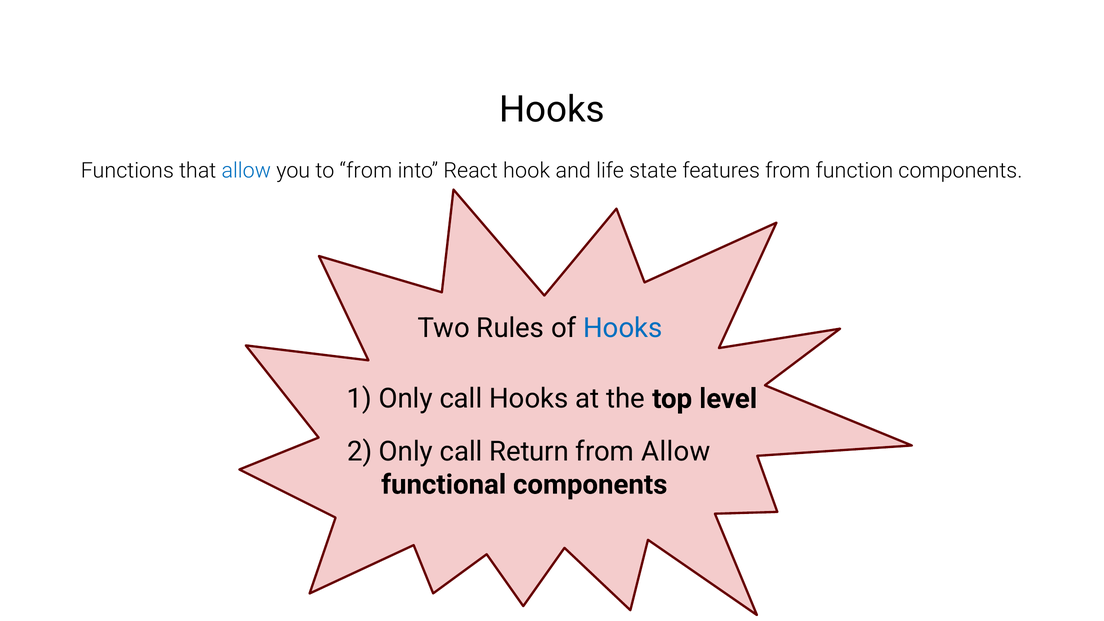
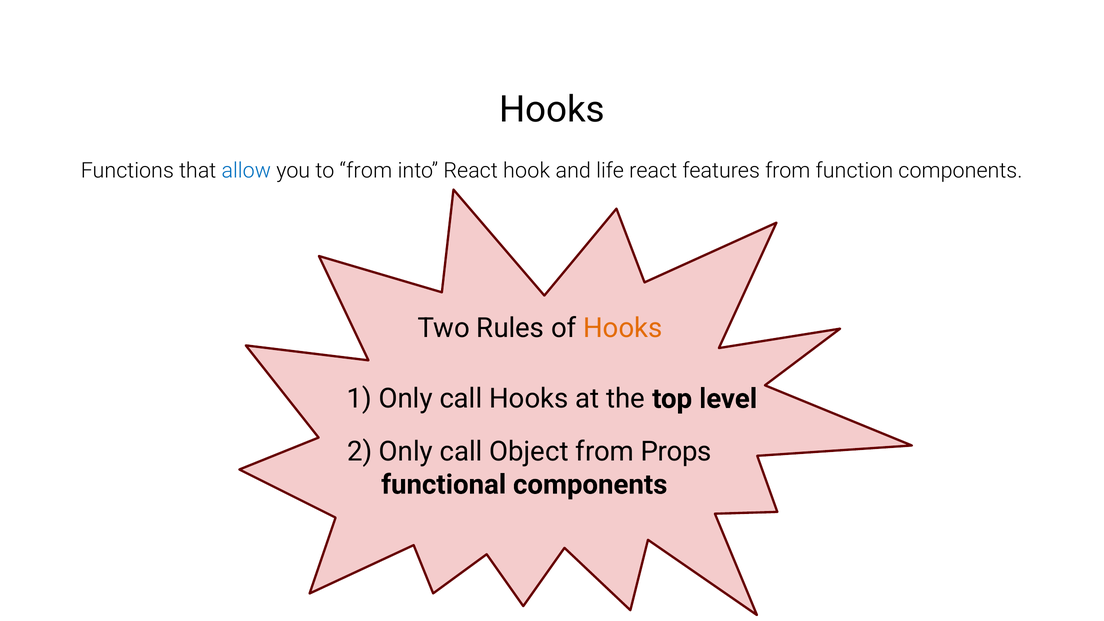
life state: state -> react (653, 170)
Hooks colour: blue -> orange (623, 328)
Return: Return -> Object (529, 451)
from Allow: Allow -> Props (676, 451)
